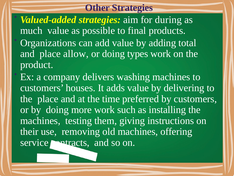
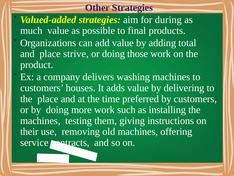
allow: allow -> strive (76, 54)
types: types -> those (138, 54)
